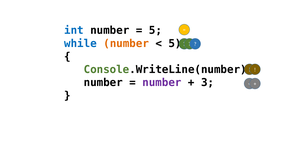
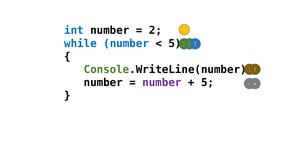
5: 5 -> 2 (155, 30)
number colour: orange -> blue (126, 43)
3: 3 -> 5 (208, 82)
